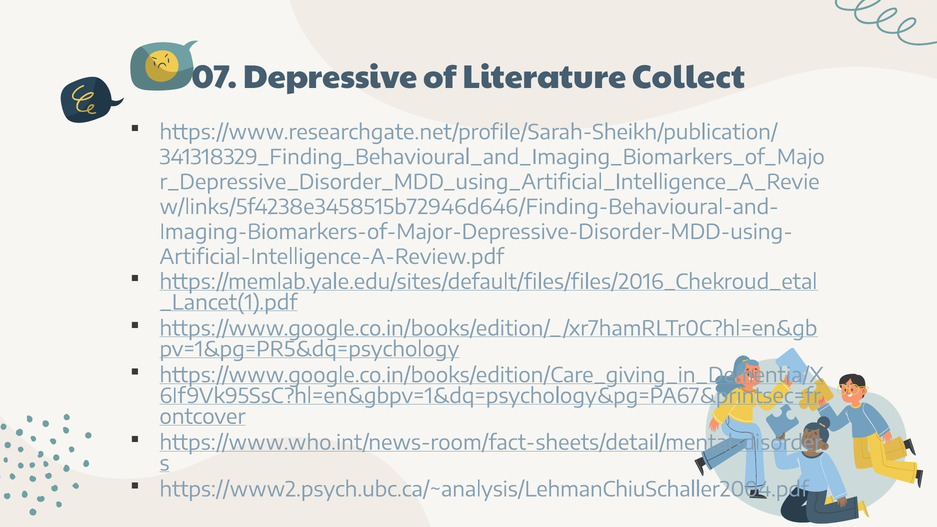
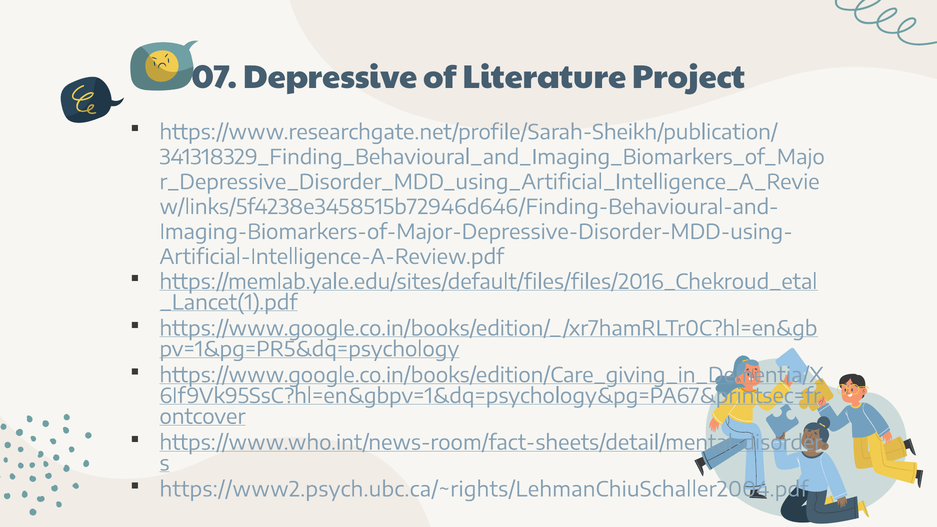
Collect: Collect -> Project (689, 77)
https://www2.psych.ubc.ca/~analysis/LehmanChiuSchaller2004.pdf: https://www2.psych.ubc.ca/~analysis/LehmanChiuSchaller2004.pdf -> https://www2.psych.ubc.ca/~rights/LehmanChiuSchaller2004.pdf (484, 490)
